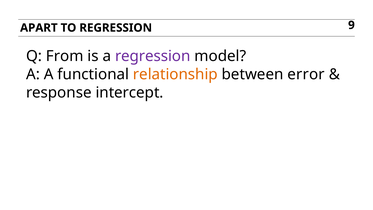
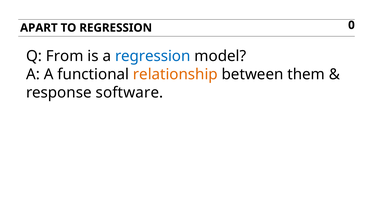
9: 9 -> 0 (351, 25)
regression colour: purple -> blue (153, 56)
error: error -> them (306, 74)
intercept: intercept -> software (129, 92)
